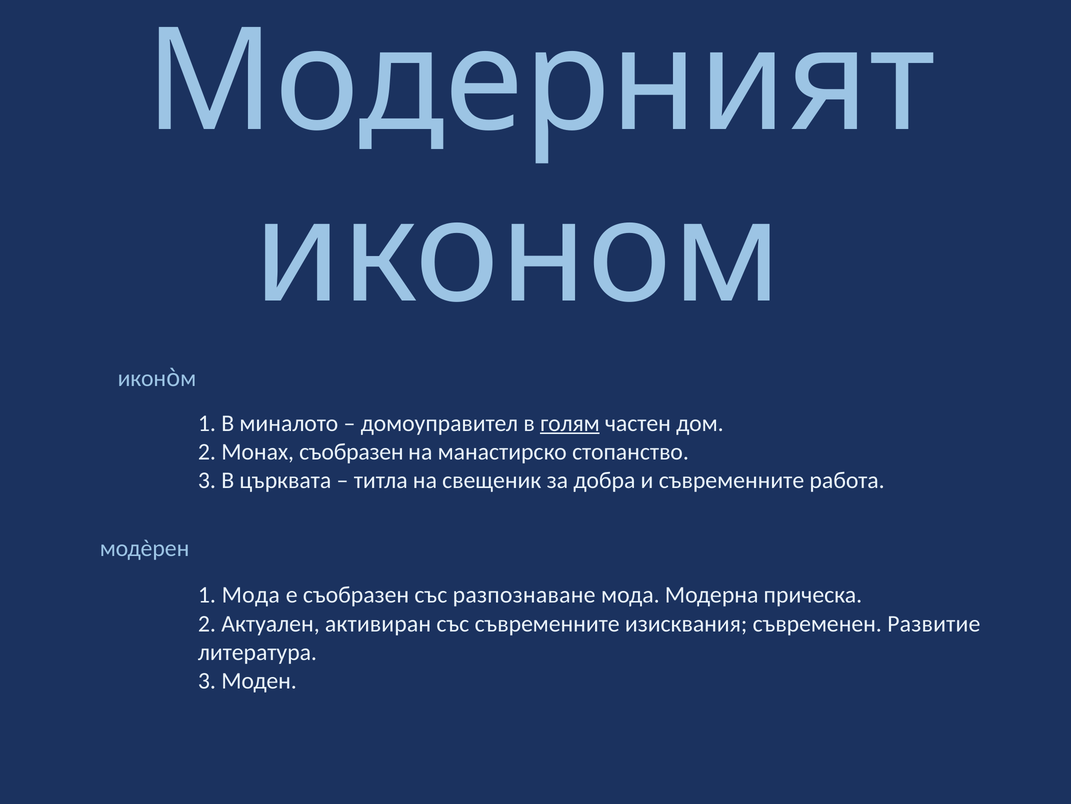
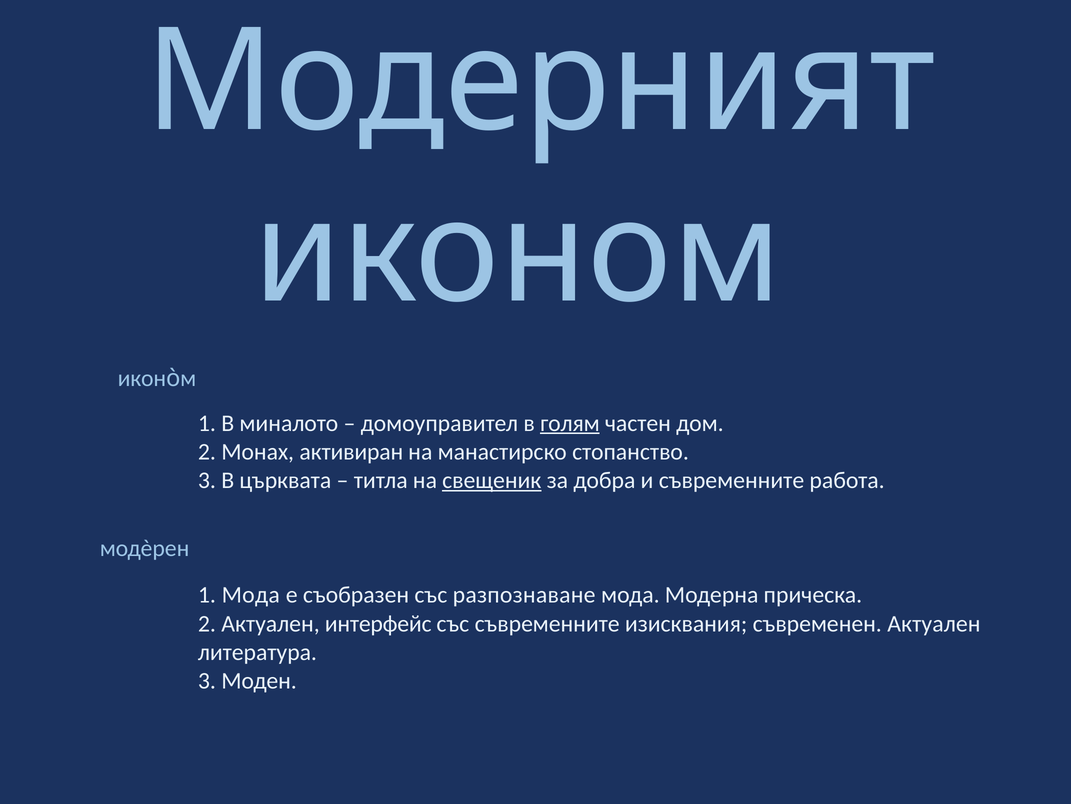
Монах съобразен: съобразен -> активиран (351, 451)
свещеник underline: none -> present (492, 480)
активиран: активиран -> интерфейс (378, 623)
съвременен Развитие: Развитие -> Актуален (934, 623)
